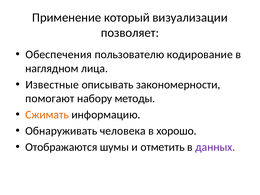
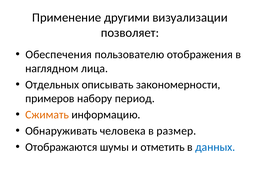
который: который -> другими (127, 18)
кодирование: кодирование -> отображения (200, 55)
Известные: Известные -> Отдельных (52, 85)
помогают: помогают -> примеров (50, 98)
методы: методы -> период (135, 98)
хорошо: хорошо -> размер (176, 131)
данных colour: purple -> blue (215, 147)
